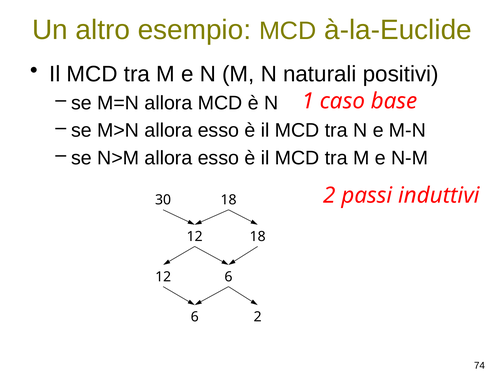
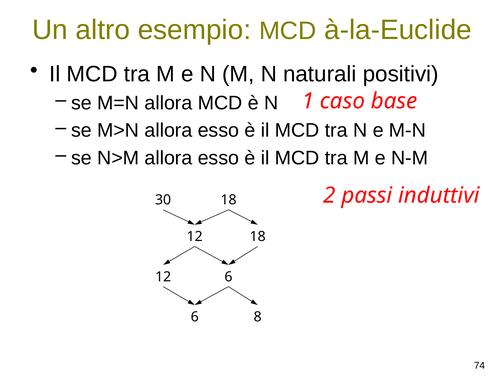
6 2: 2 -> 8 (258, 317)
